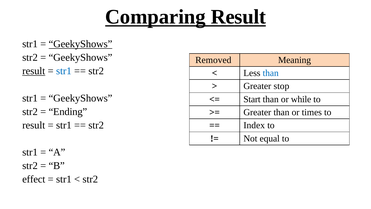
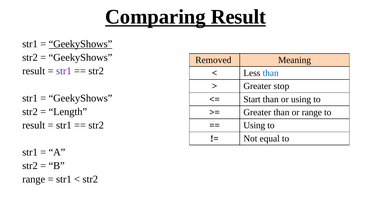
result underline: present -> none (34, 71)
str1 colour: blue -> purple (64, 71)
or while: while -> using (301, 99)
Ending: Ending -> Length (68, 111)
or times: times -> range (312, 112)
Index: Index -> Using (254, 125)
effect: effect -> range (34, 179)
